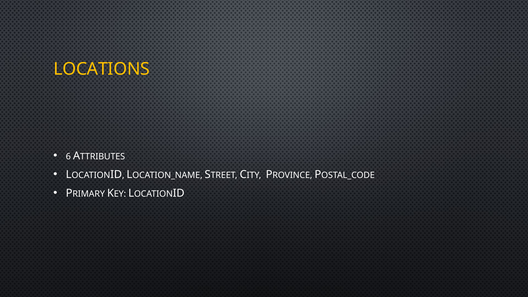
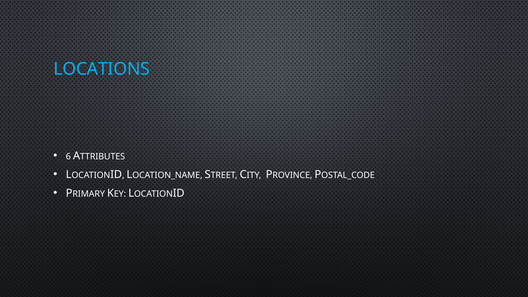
LOCATIONS colour: yellow -> light blue (102, 69)
